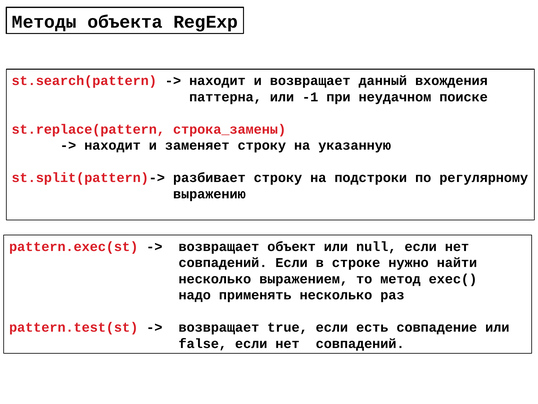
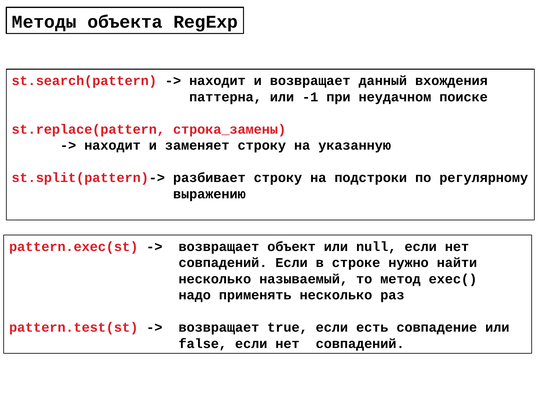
выражением: выражением -> называемый (304, 279)
